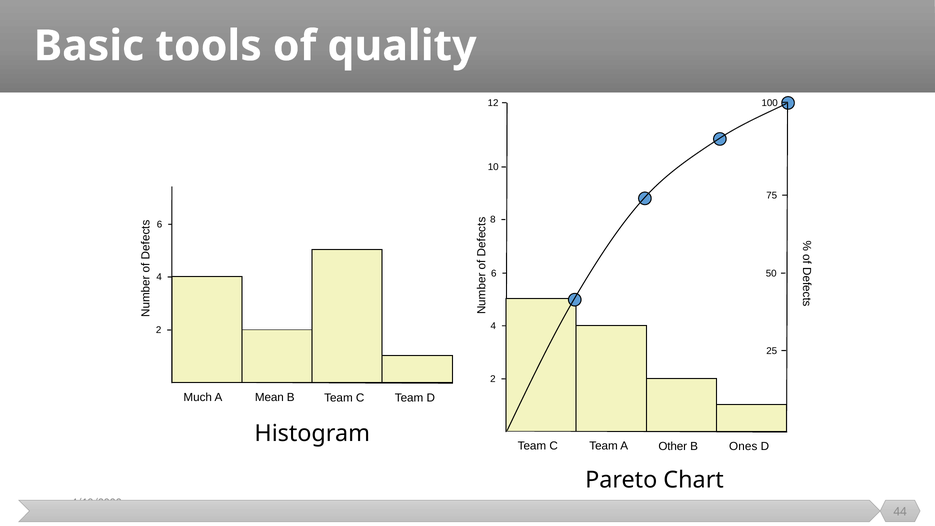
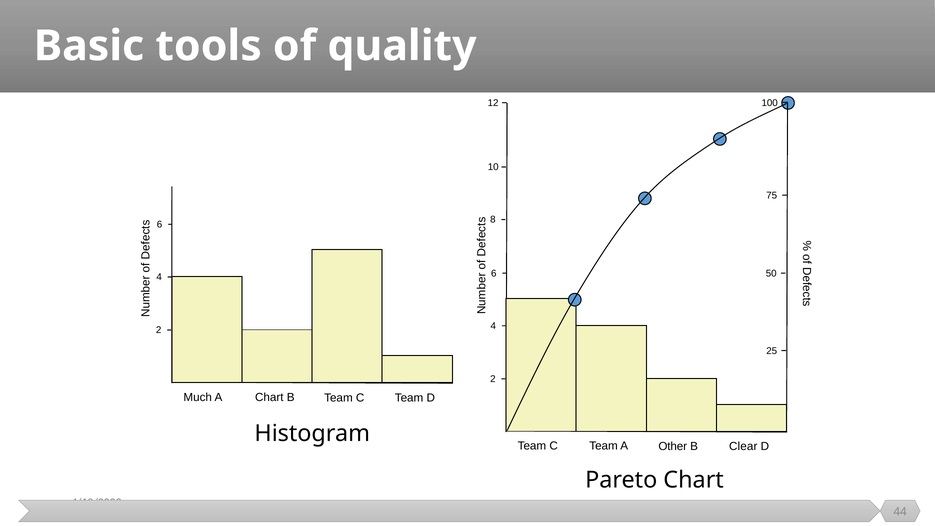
A Mean: Mean -> Chart (269, 397)
Ones: Ones -> Clear (743, 447)
